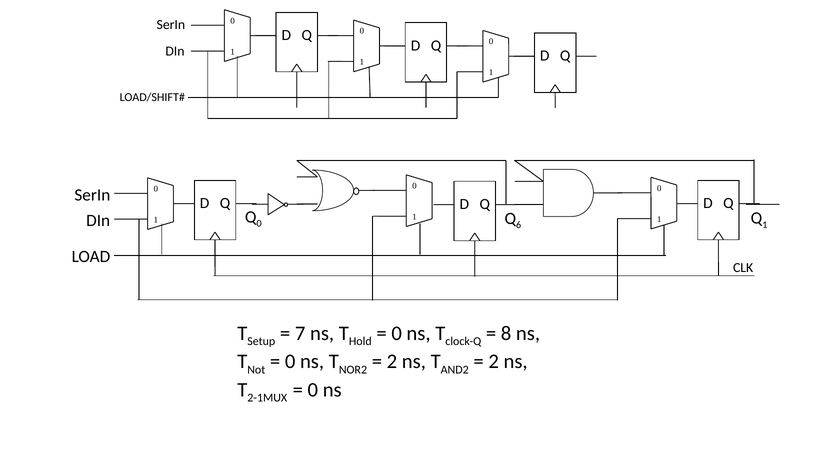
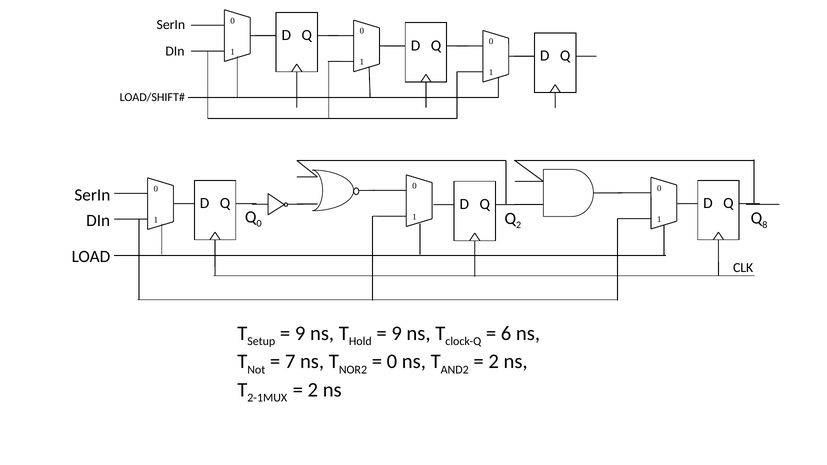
Q 6: 6 -> 2 (519, 225)
Q 1: 1 -> 8 (765, 225)
7: 7 -> 9 (300, 334)
0: 0 -> 9 (397, 334)
8: 8 -> 6 (506, 334)
0: 0 -> 7 (290, 362)
2: 2 -> 0 (392, 362)
0: 0 -> 2 (313, 390)
